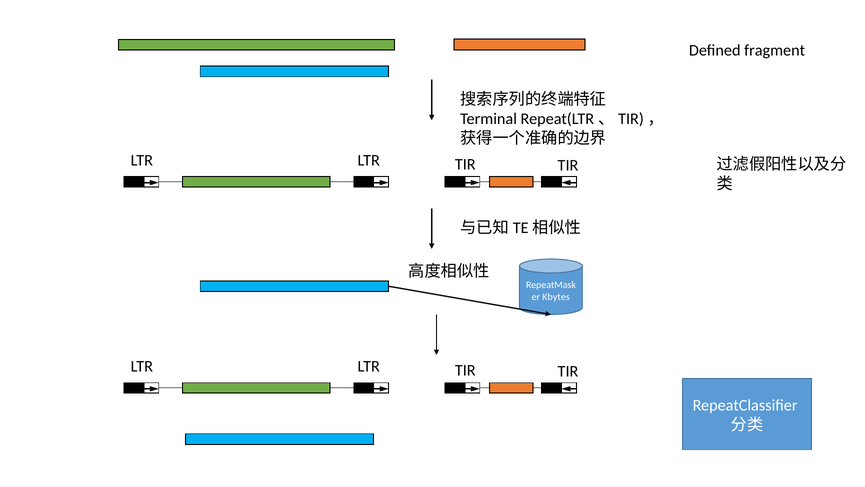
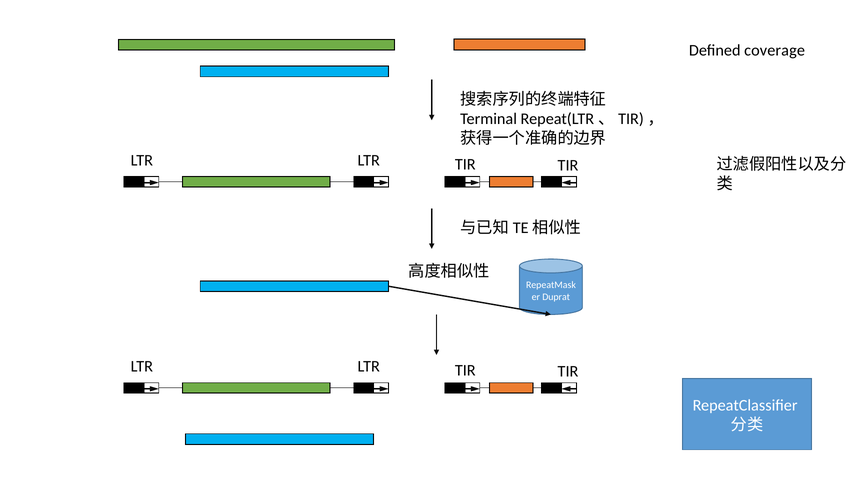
fragment: fragment -> coverage (775, 50)
Kbytes: Kbytes -> Duprat (556, 297)
